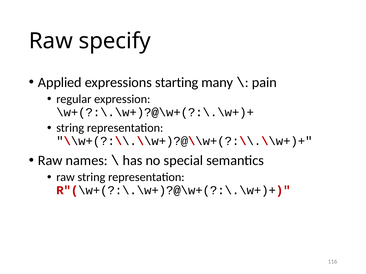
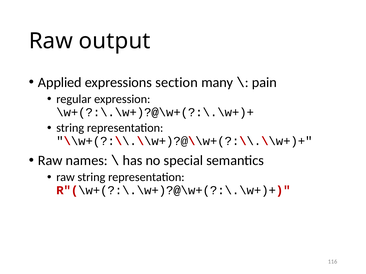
specify: specify -> output (115, 41)
starting: starting -> section (177, 83)
